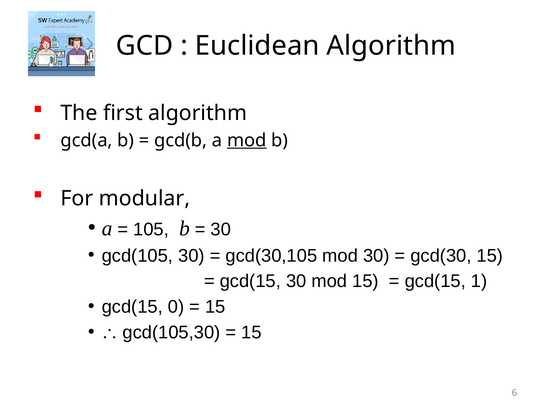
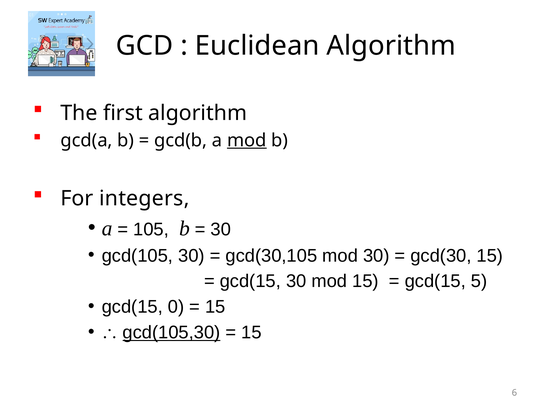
modular: modular -> integers (144, 199)
1: 1 -> 5 (479, 282)
gcd(105,30 underline: none -> present (171, 333)
